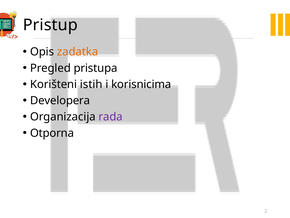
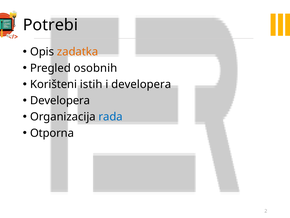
Pristup: Pristup -> Potrebi (50, 25)
pristupa: pristupa -> osobnih (95, 68)
i korisnicima: korisnicima -> developera (141, 84)
rada colour: purple -> blue (111, 117)
